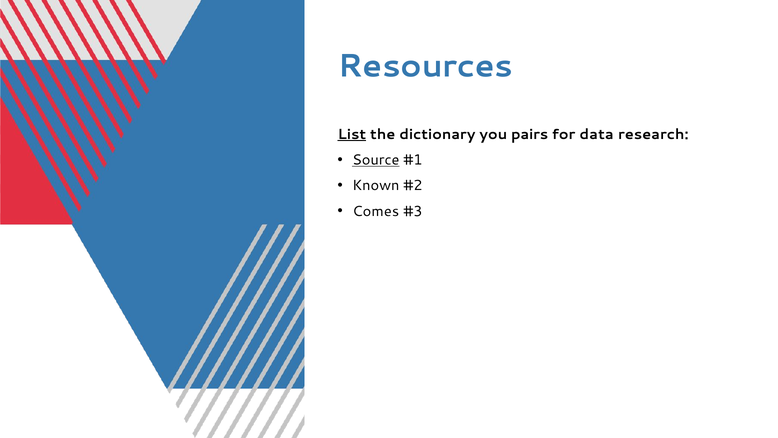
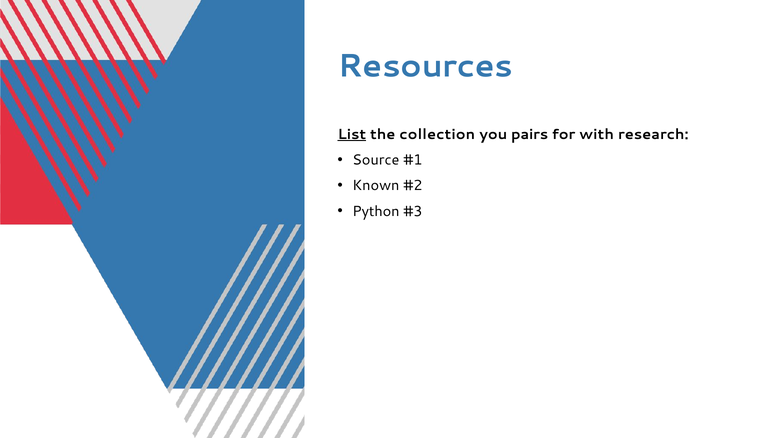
dictionary: dictionary -> collection (437, 134)
data: data -> with (597, 134)
Source underline: present -> none (376, 160)
Comes: Comes -> Python (376, 211)
